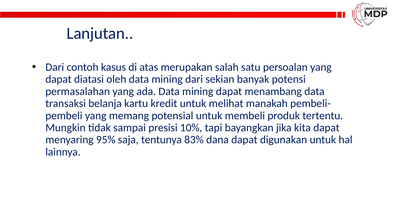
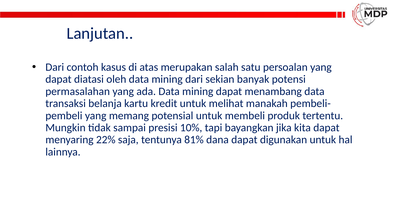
95%: 95% -> 22% (106, 140)
83%: 83% -> 81% (194, 140)
